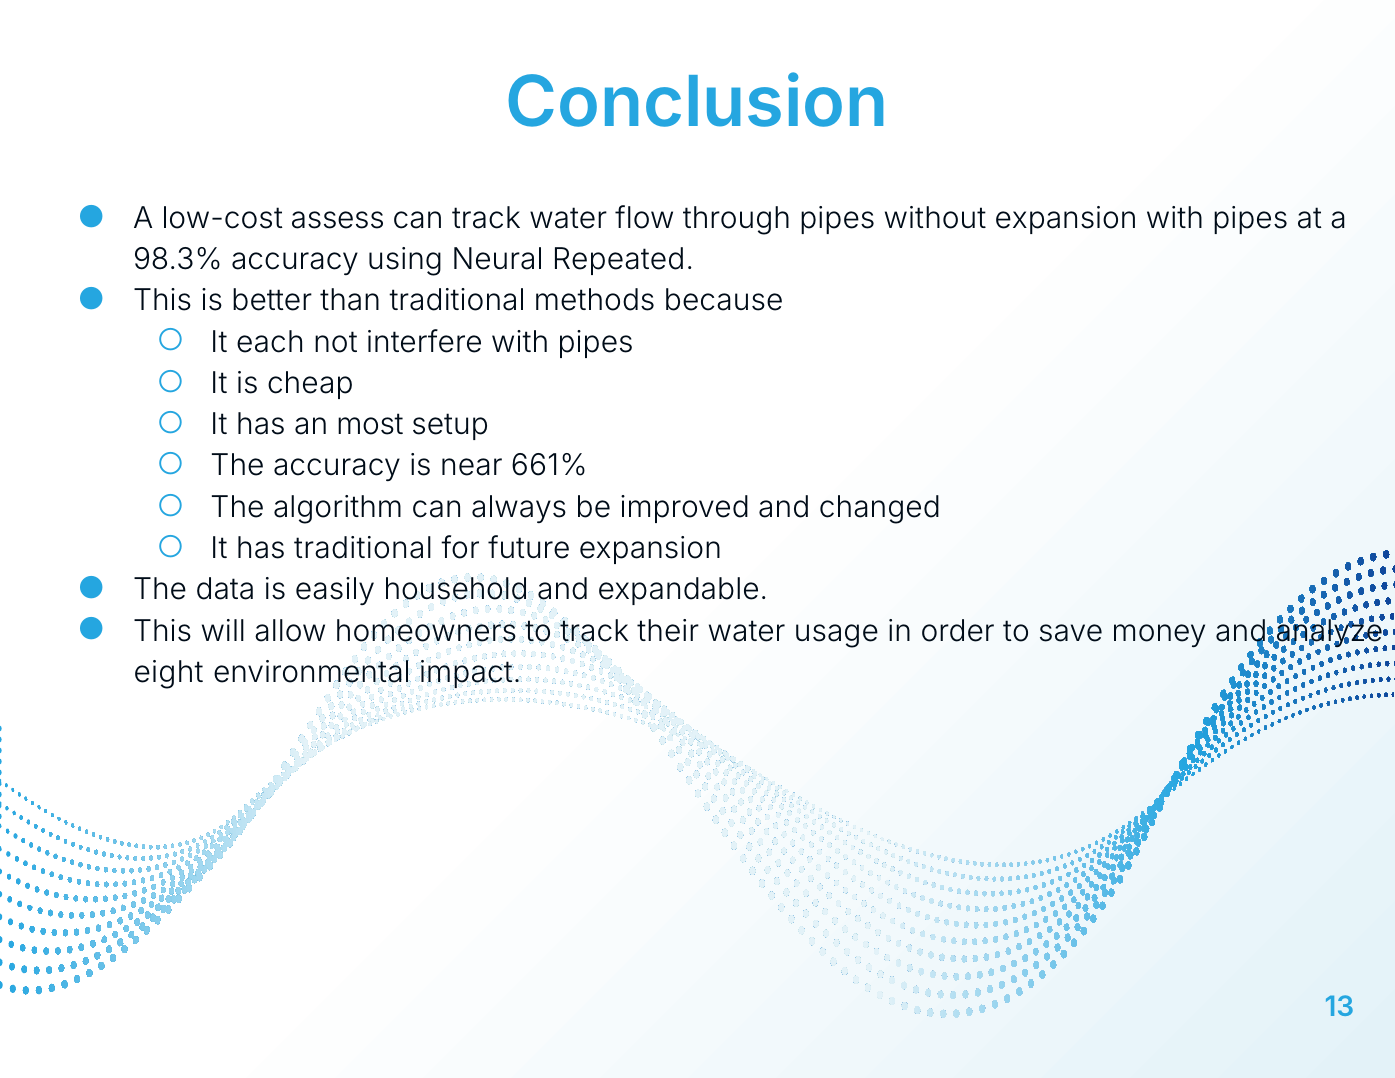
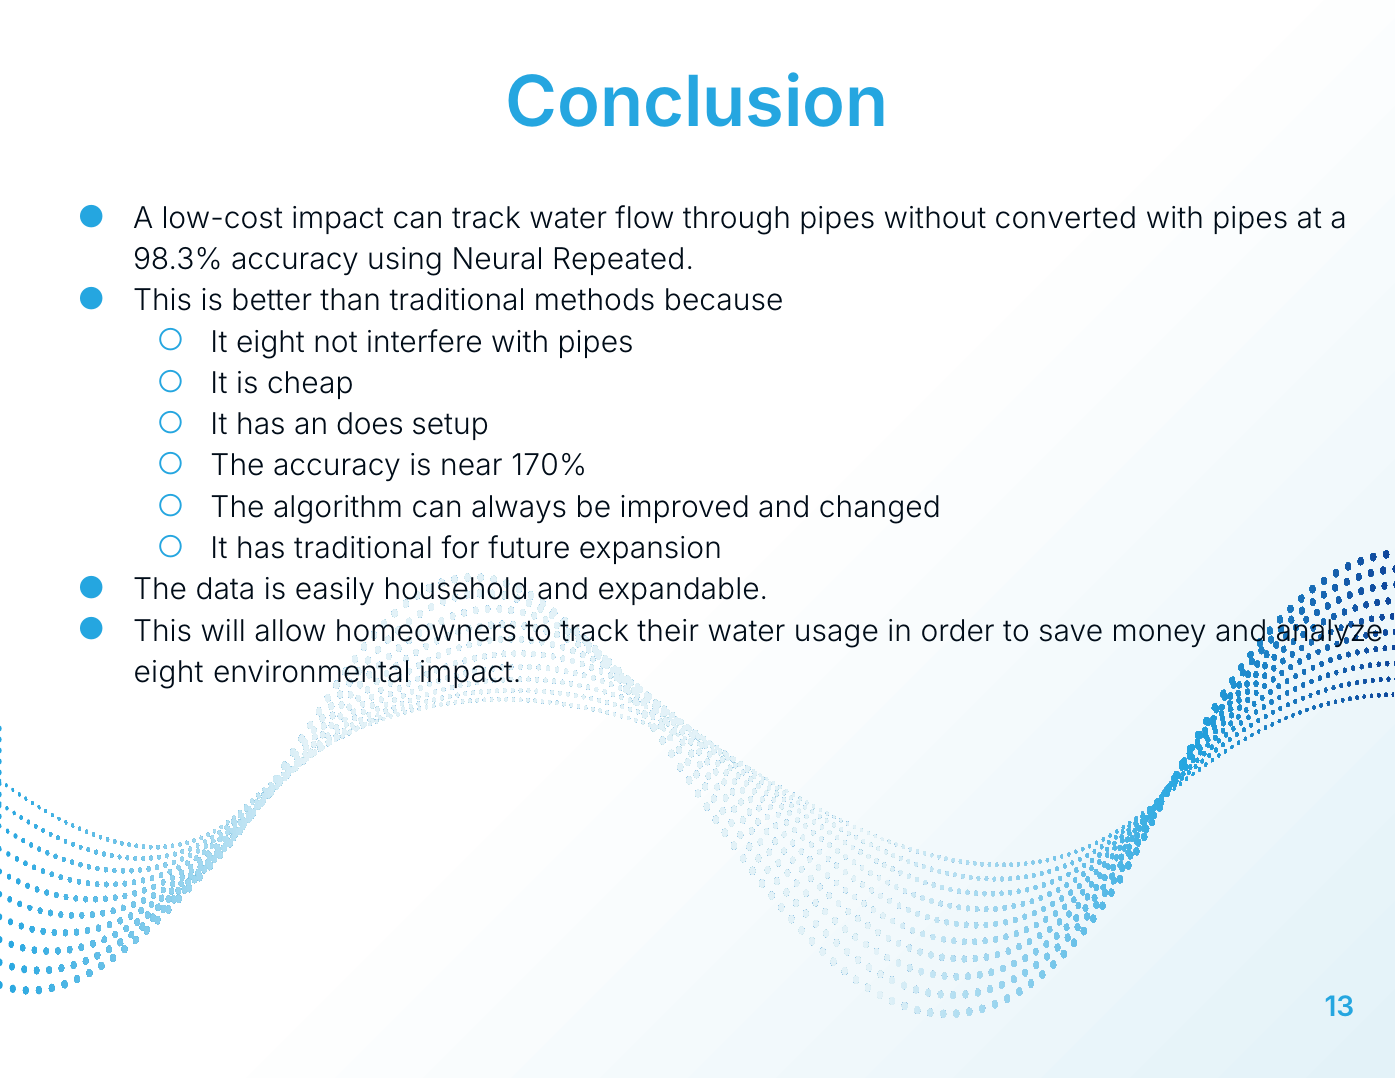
low-cost assess: assess -> impact (338, 218)
without expansion: expansion -> converted (1066, 218)
It each: each -> eight (271, 342)
most: most -> does (370, 425)
661%: 661% -> 170% (549, 466)
